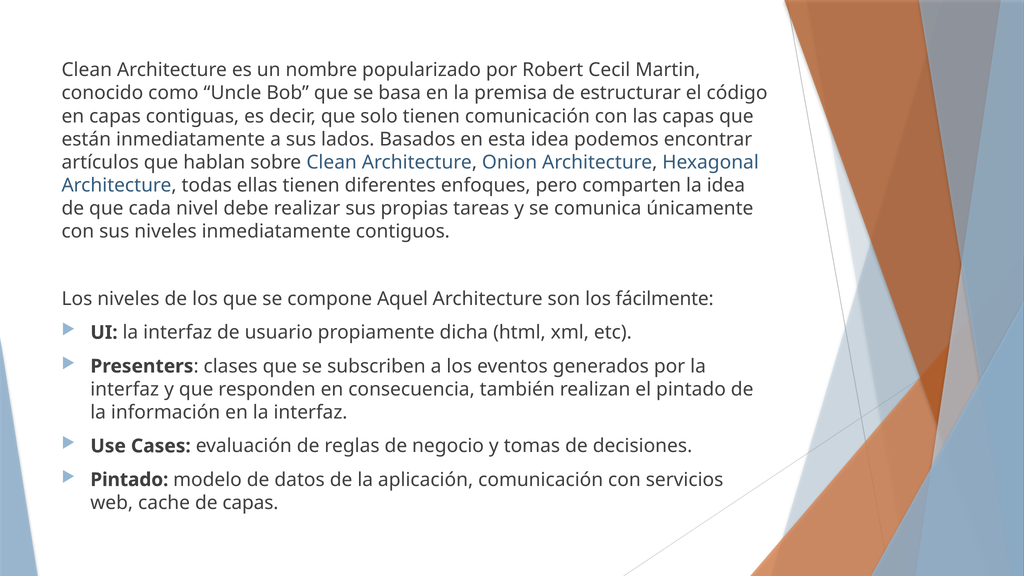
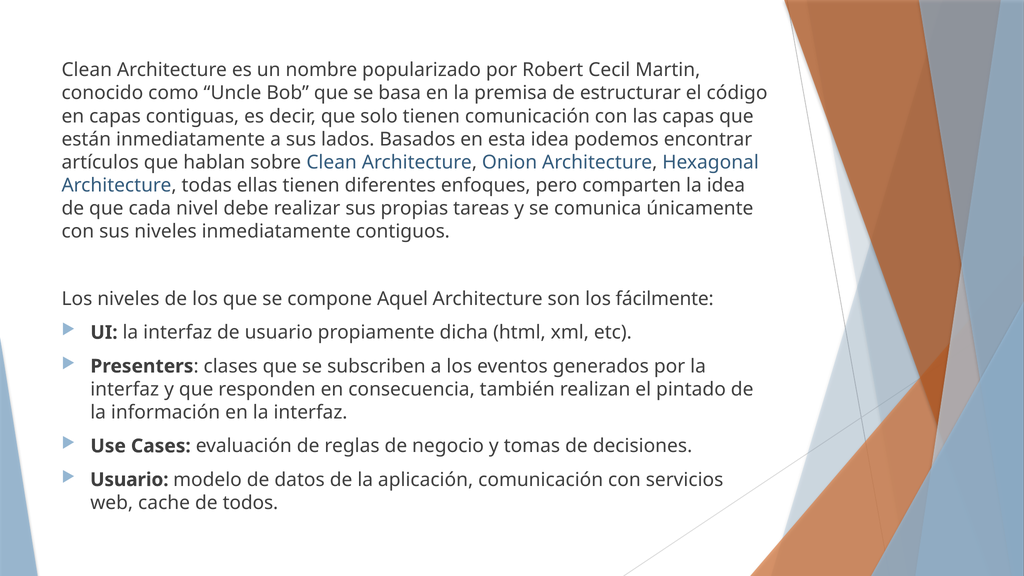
Pintado: Pintado -> Usuario (129, 480)
de capas: capas -> todos (250, 503)
